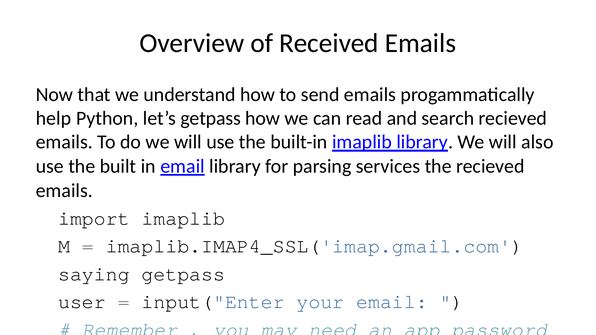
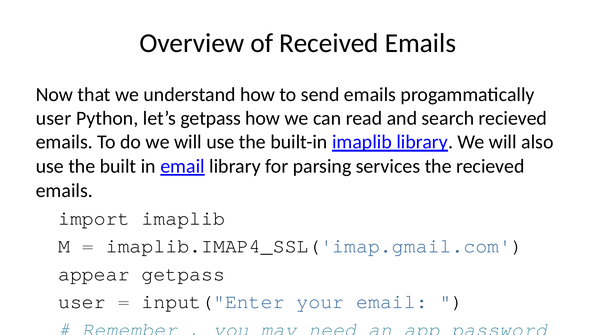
help: help -> user (54, 118)
saying: saying -> appear (94, 274)
